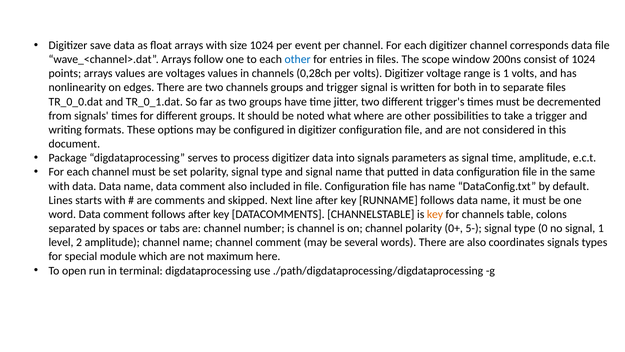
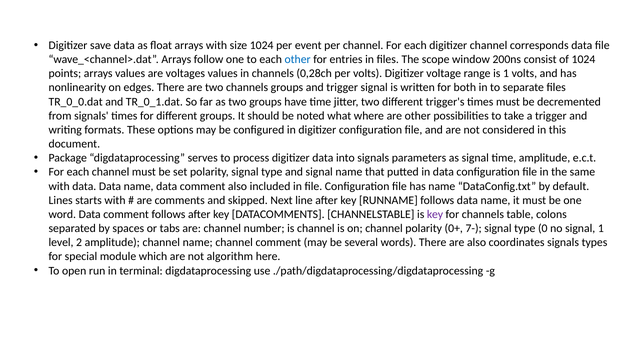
key colour: orange -> purple (435, 214)
5-: 5- -> 7- (474, 228)
maximum: maximum -> algorithm (230, 256)
